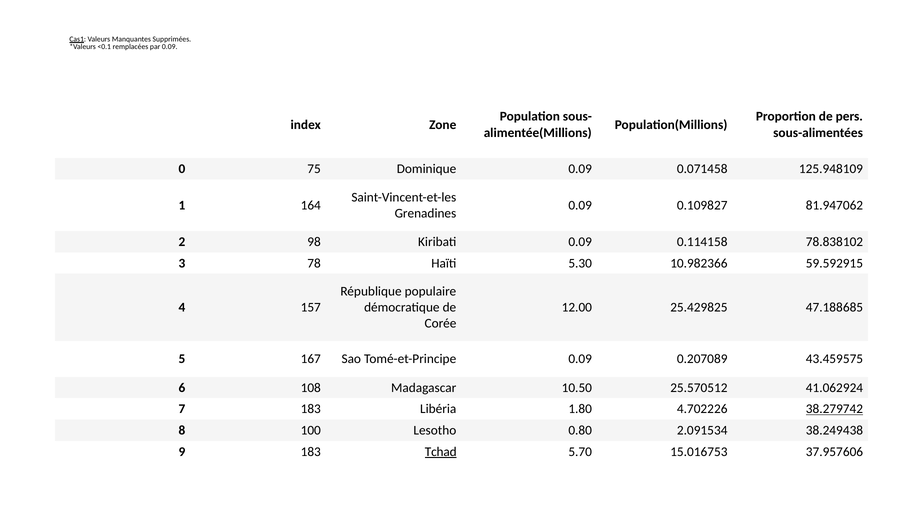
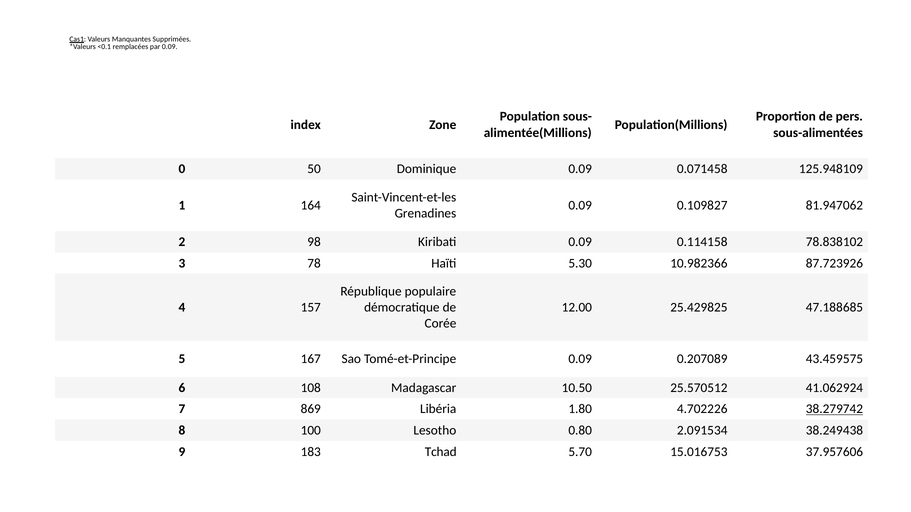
75: 75 -> 50 (314, 169)
59.592915: 59.592915 -> 87.723926 (834, 263)
7 183: 183 -> 869 (311, 409)
Tchad underline: present -> none (441, 452)
